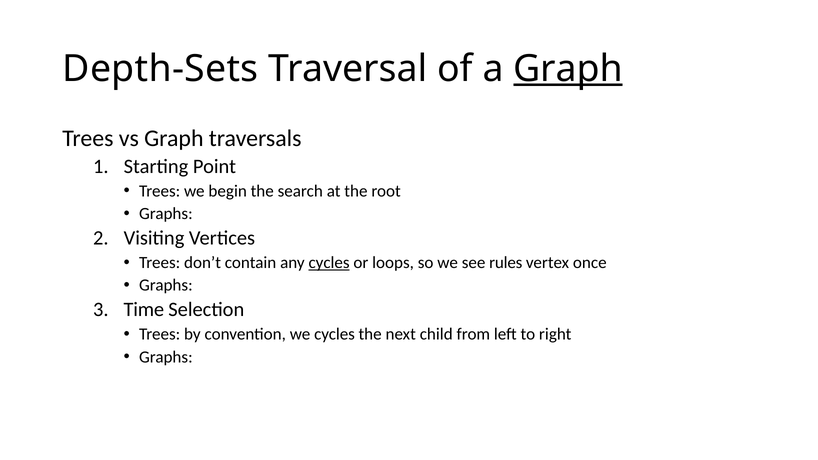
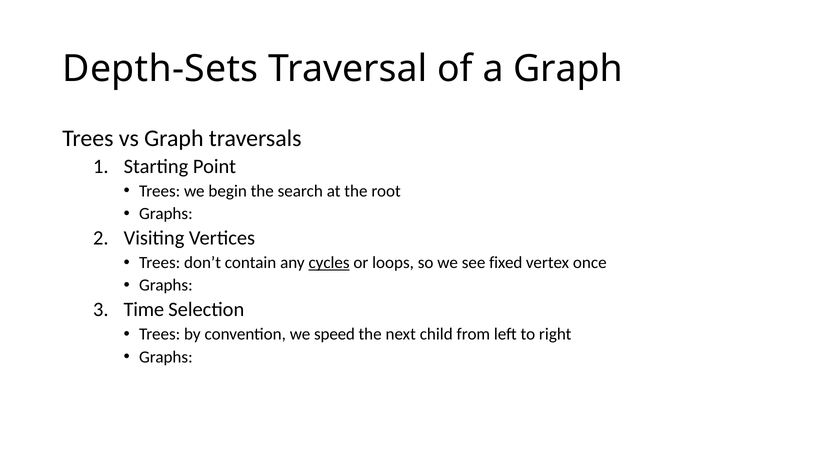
Graph underline: present -> none (568, 69)
rules: rules -> fixed (506, 263)
we cycles: cycles -> speed (335, 334)
